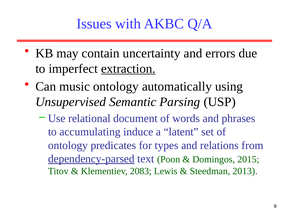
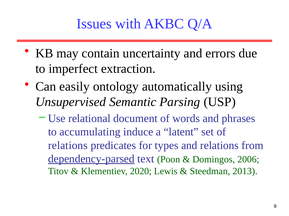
extraction underline: present -> none (128, 69)
music: music -> easily (75, 87)
ontology: ontology -> relations (68, 146)
2015: 2015 -> 2006 (248, 160)
2083: 2083 -> 2020 (141, 172)
